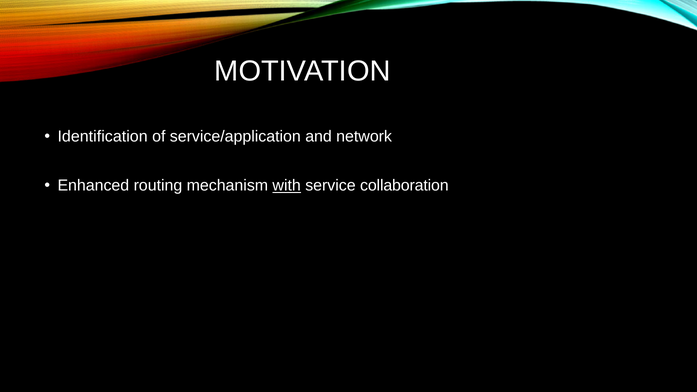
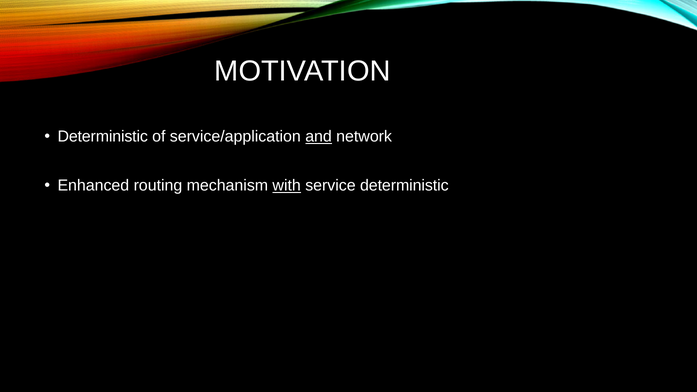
Identification: Identification -> Deterministic (103, 137)
and underline: none -> present (319, 137)
service collaboration: collaboration -> deterministic (404, 186)
